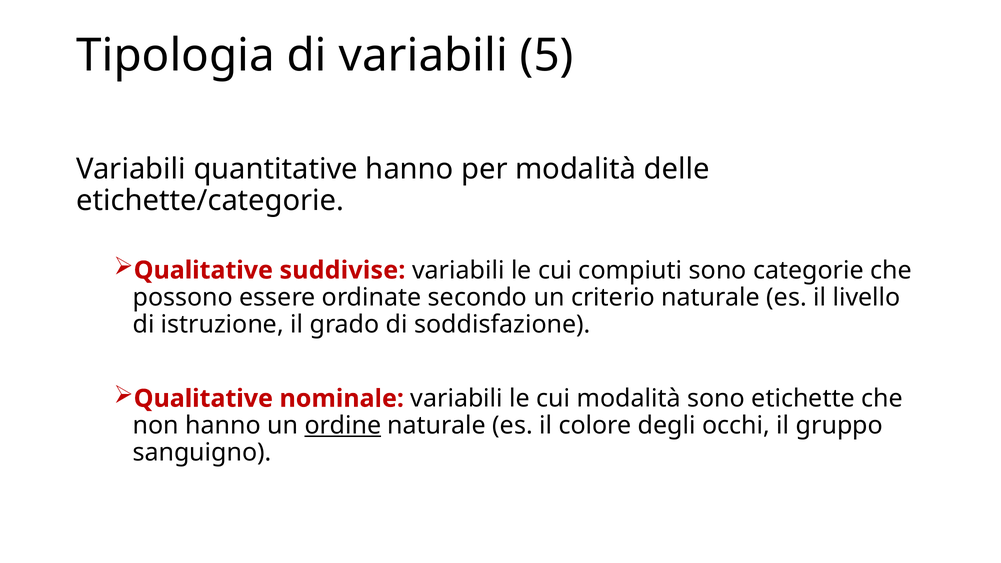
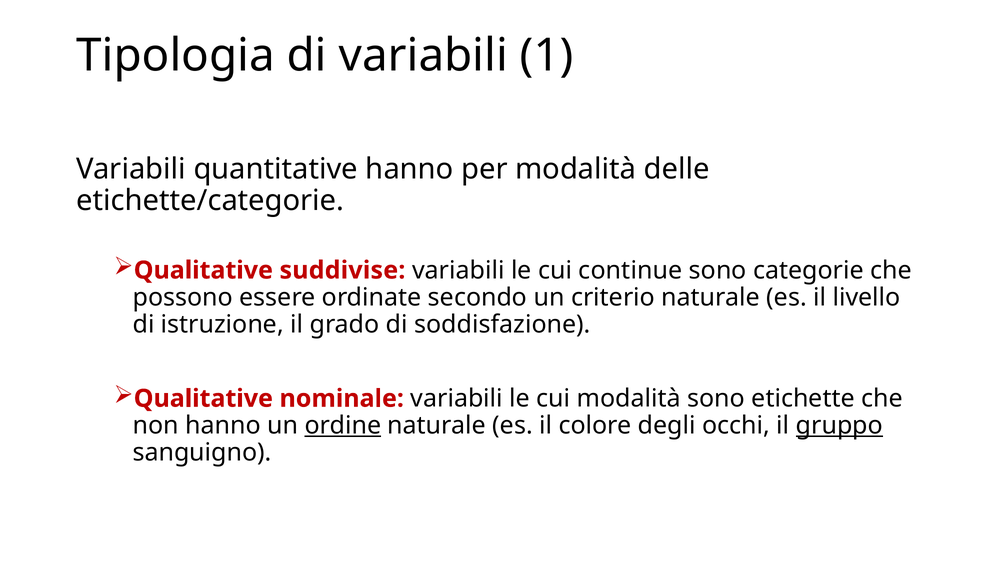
5: 5 -> 1 (547, 56)
compiuti: compiuti -> continue (630, 270)
gruppo underline: none -> present (839, 426)
